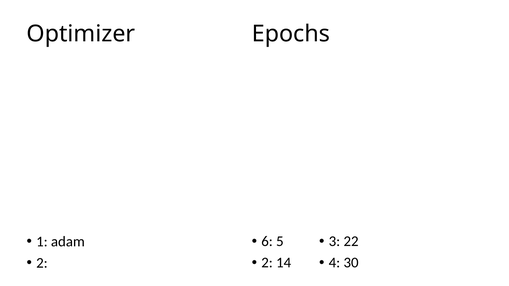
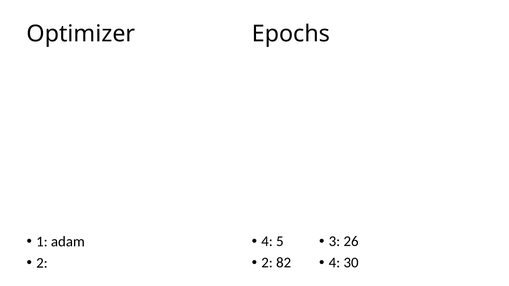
6: 6 -> 4 (267, 242)
22: 22 -> 26 (351, 242)
14: 14 -> 82 (284, 263)
